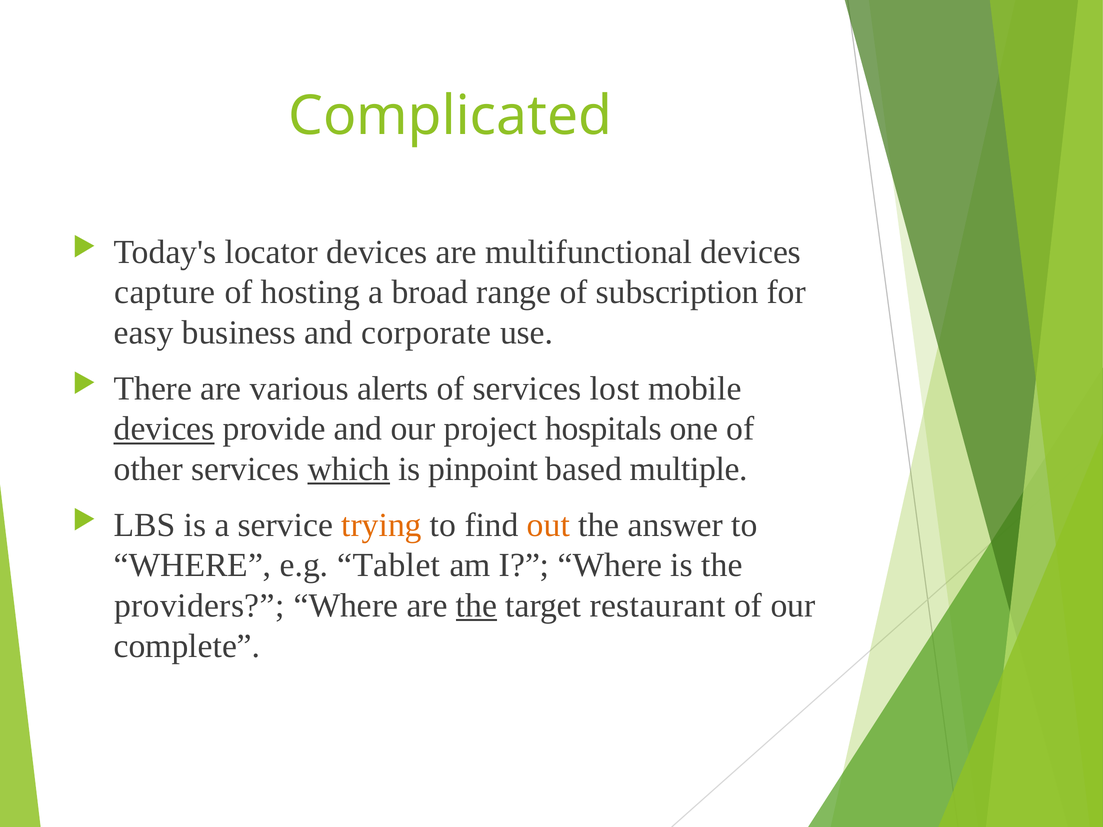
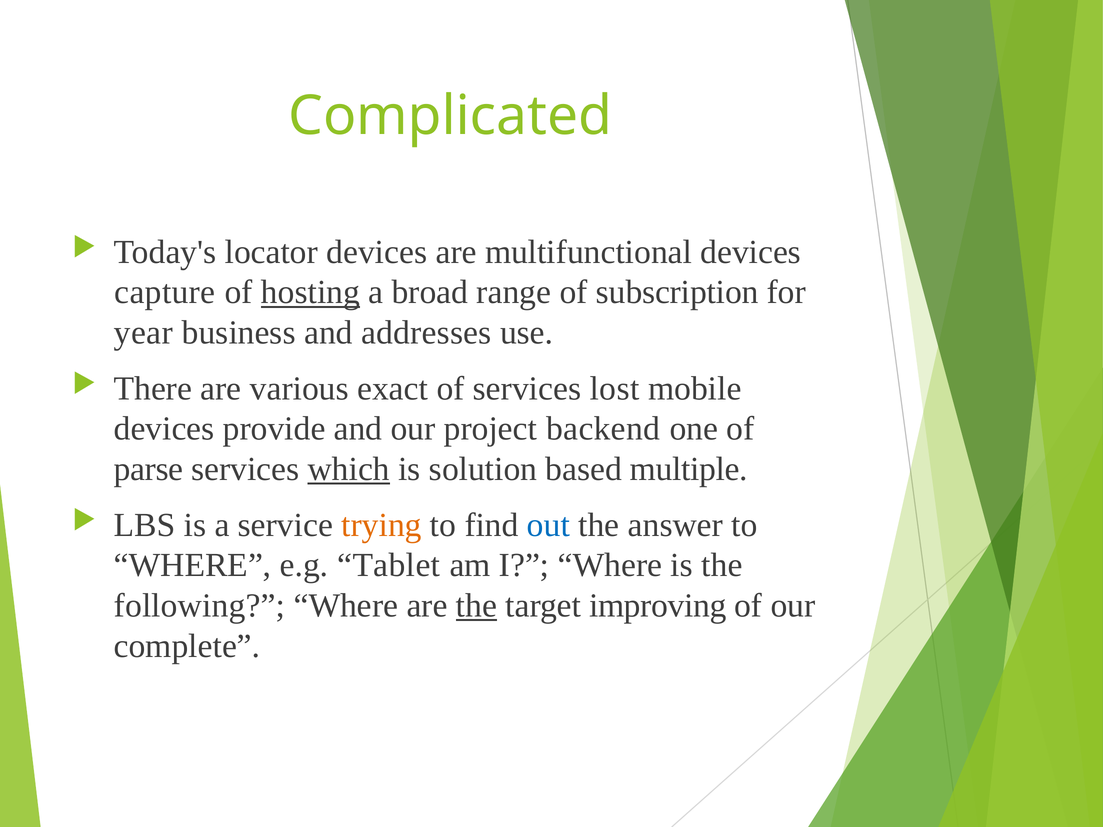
hosting underline: none -> present (311, 292)
easy: easy -> year (143, 333)
corporate: corporate -> addresses (426, 333)
alerts: alerts -> exact (393, 389)
devices underline: present -> none (164, 429)
hospitals: hospitals -> backend (603, 429)
other: other -> parse (148, 469)
pinpoint: pinpoint -> solution (483, 469)
out colour: orange -> blue (548, 525)
providers: providers -> following (199, 606)
restaurant: restaurant -> improving (658, 606)
